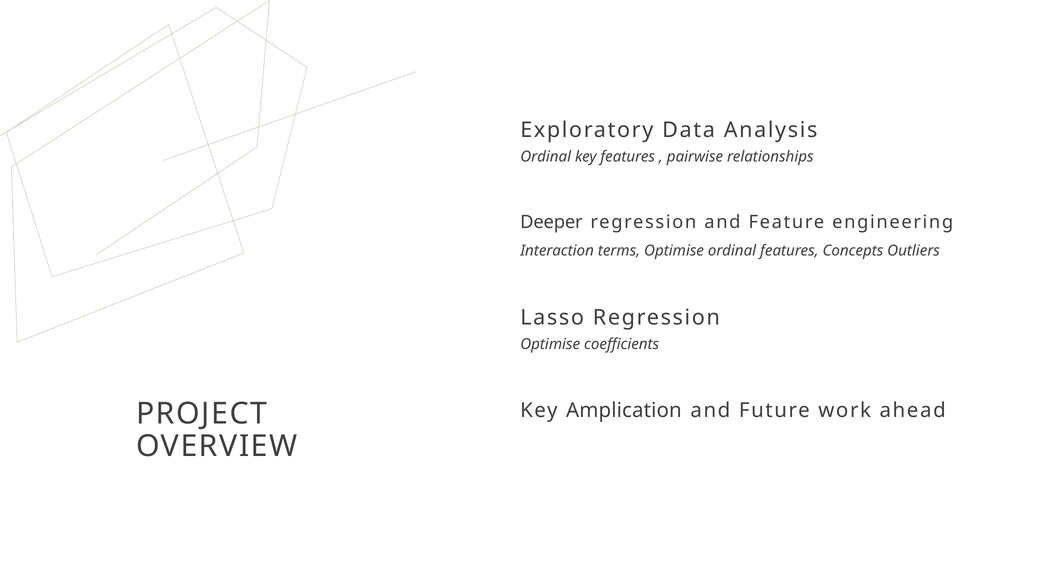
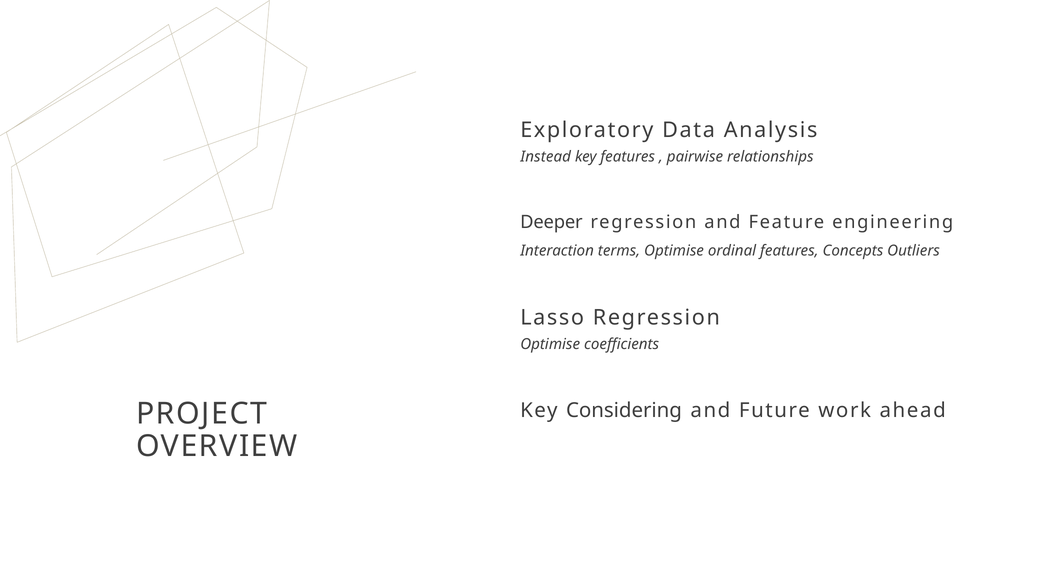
Ordinal: Ordinal -> Instead (546, 157)
Amplication: Amplication -> Considering (624, 410)
